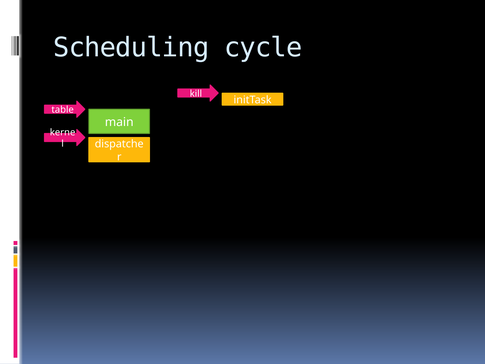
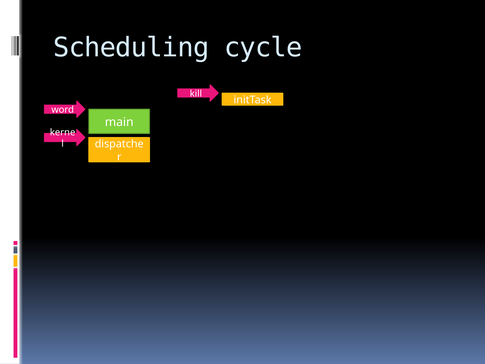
table: table -> word (63, 110)
